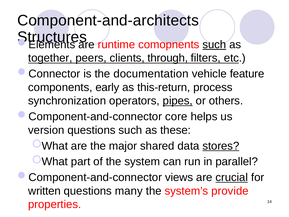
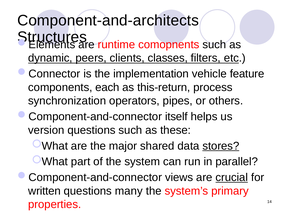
such underline: present -> none (214, 45)
together: together -> dynamic (50, 58)
through: through -> classes (168, 58)
documentation: documentation -> implementation (151, 74)
early: early -> each (107, 87)
pipes underline: present -> none (178, 101)
core: core -> itself (176, 116)
provide: provide -> primary (230, 191)
